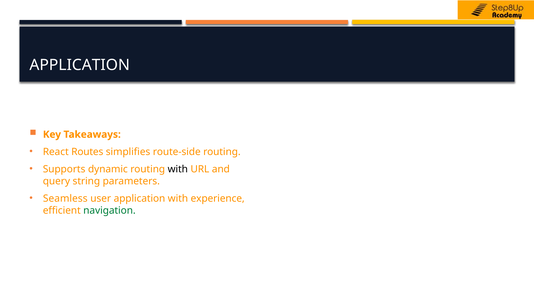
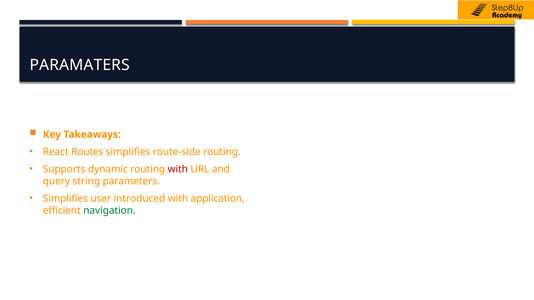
APPLICATION: APPLICATION -> PARAMATERS (80, 65)
with colour: black -> red (178, 169)
Seamless: Seamless -> Simplifies (65, 199)
user application: application -> introduced (139, 199)
experience: experience -> application (218, 199)
